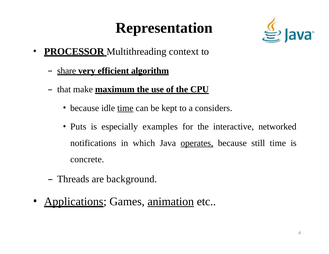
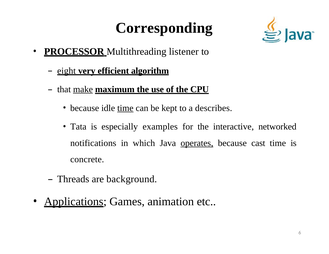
Representation: Representation -> Corresponding (164, 28)
context: context -> listener (184, 52)
share: share -> eight (67, 71)
make underline: none -> present (83, 89)
considers: considers -> describes (214, 108)
Puts: Puts -> Tata (78, 127)
still: still -> cast (258, 143)
animation underline: present -> none (171, 202)
